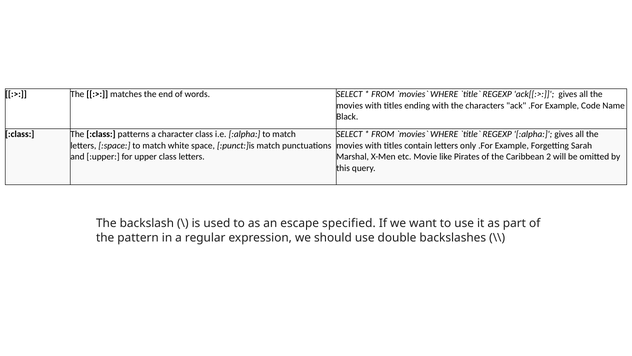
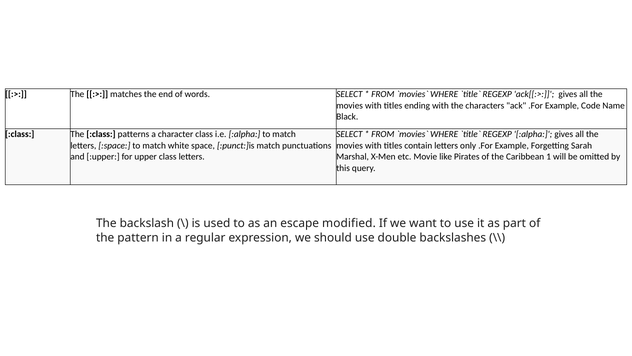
2: 2 -> 1 (549, 157)
specified: specified -> modified (349, 223)
